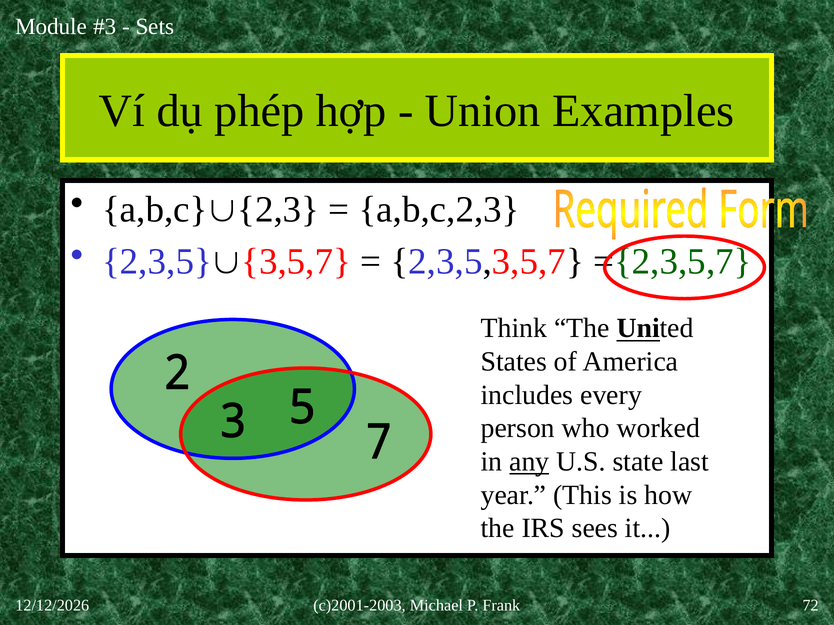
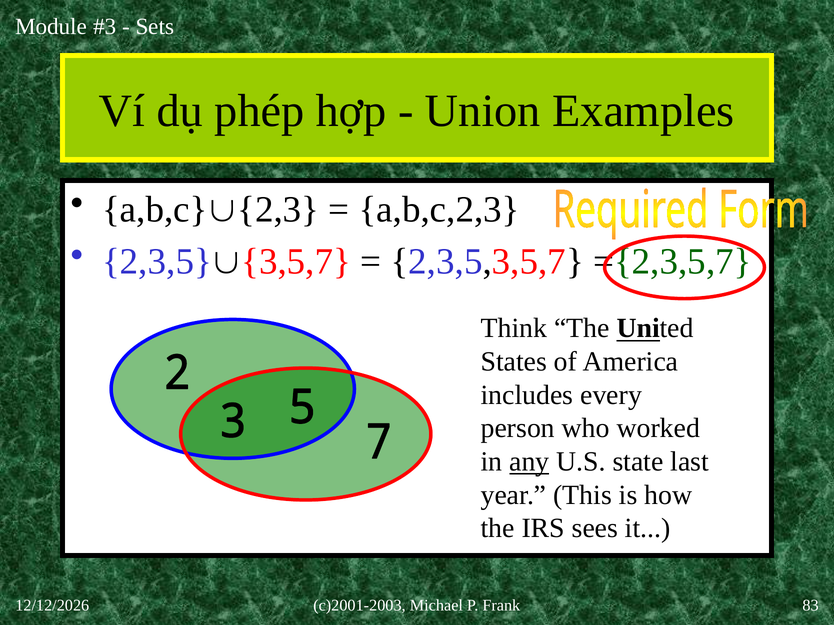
72: 72 -> 83 (811, 606)
